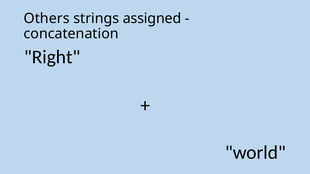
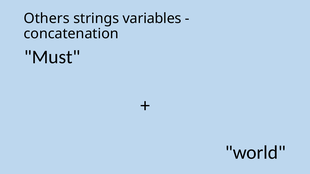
assigned: assigned -> variables (152, 18)
Right: Right -> Must (52, 57)
